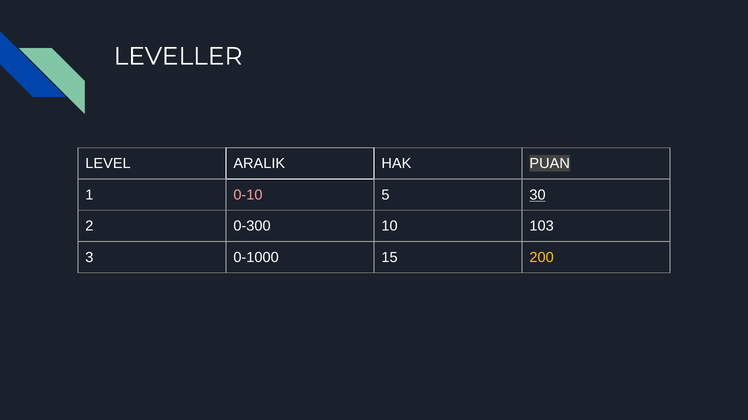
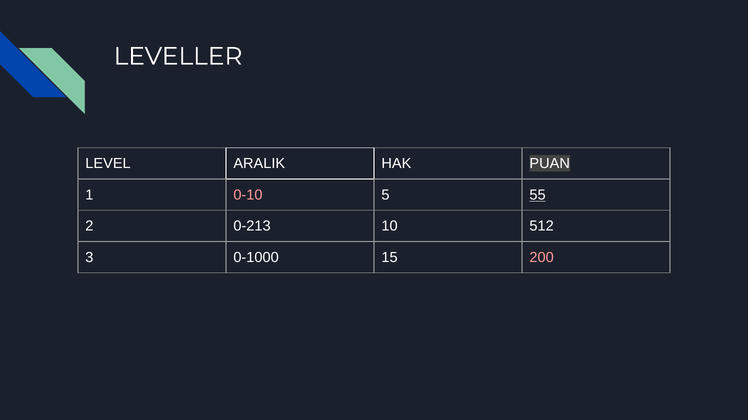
30: 30 -> 55 (538, 195)
0-300: 0-300 -> 0-213 (252, 226)
103: 103 -> 512 (542, 226)
200 colour: yellow -> pink (542, 258)
